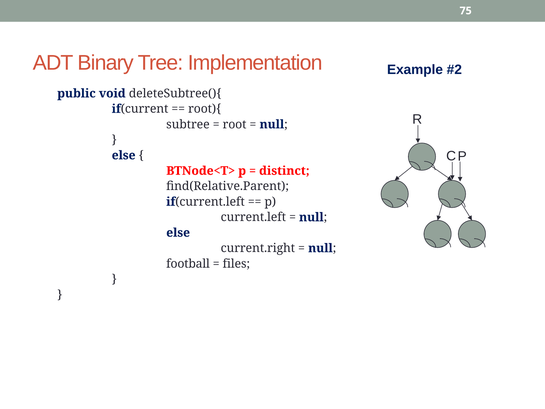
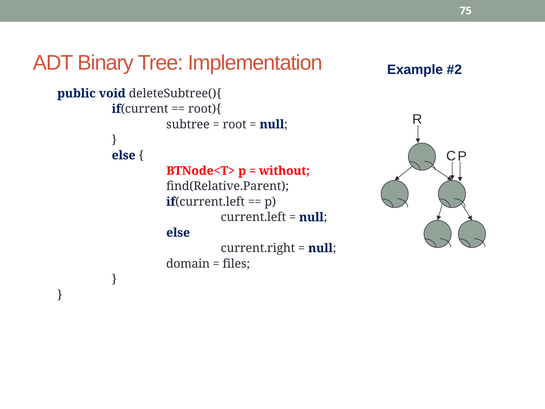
distinct: distinct -> without (284, 171)
football: football -> domain (188, 264)
